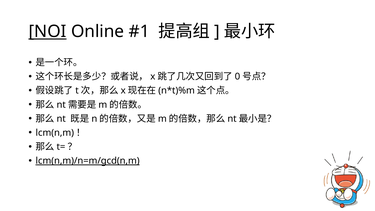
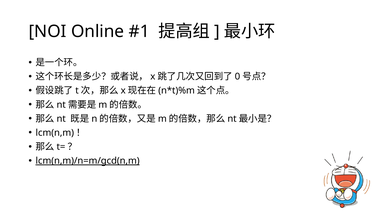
NOI underline: present -> none (48, 32)
